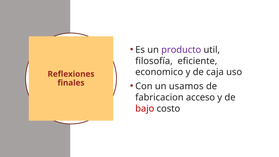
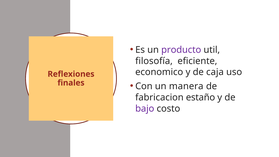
usamos: usamos -> manera (186, 86)
acceso: acceso -> estaño (200, 97)
bajo colour: red -> purple (145, 108)
